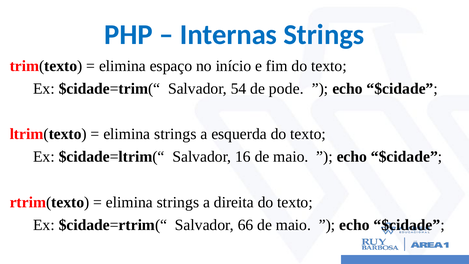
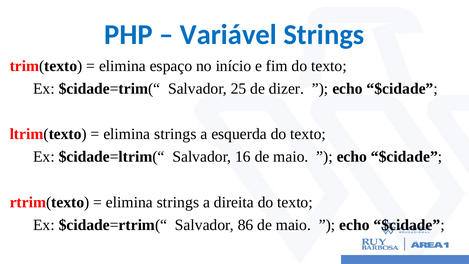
Internas: Internas -> Variável (228, 35)
54: 54 -> 25 (239, 89)
pode: pode -> dizer (286, 89)
66: 66 -> 86 (246, 225)
